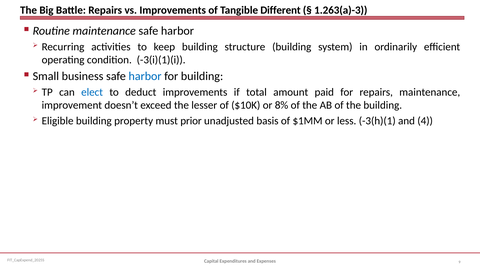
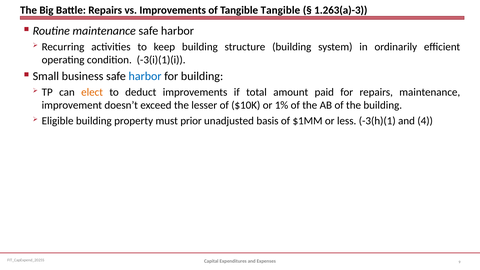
Tangible Different: Different -> Tangible (280, 10)
elect colour: blue -> orange (92, 92)
8%: 8% -> 1% (282, 105)
